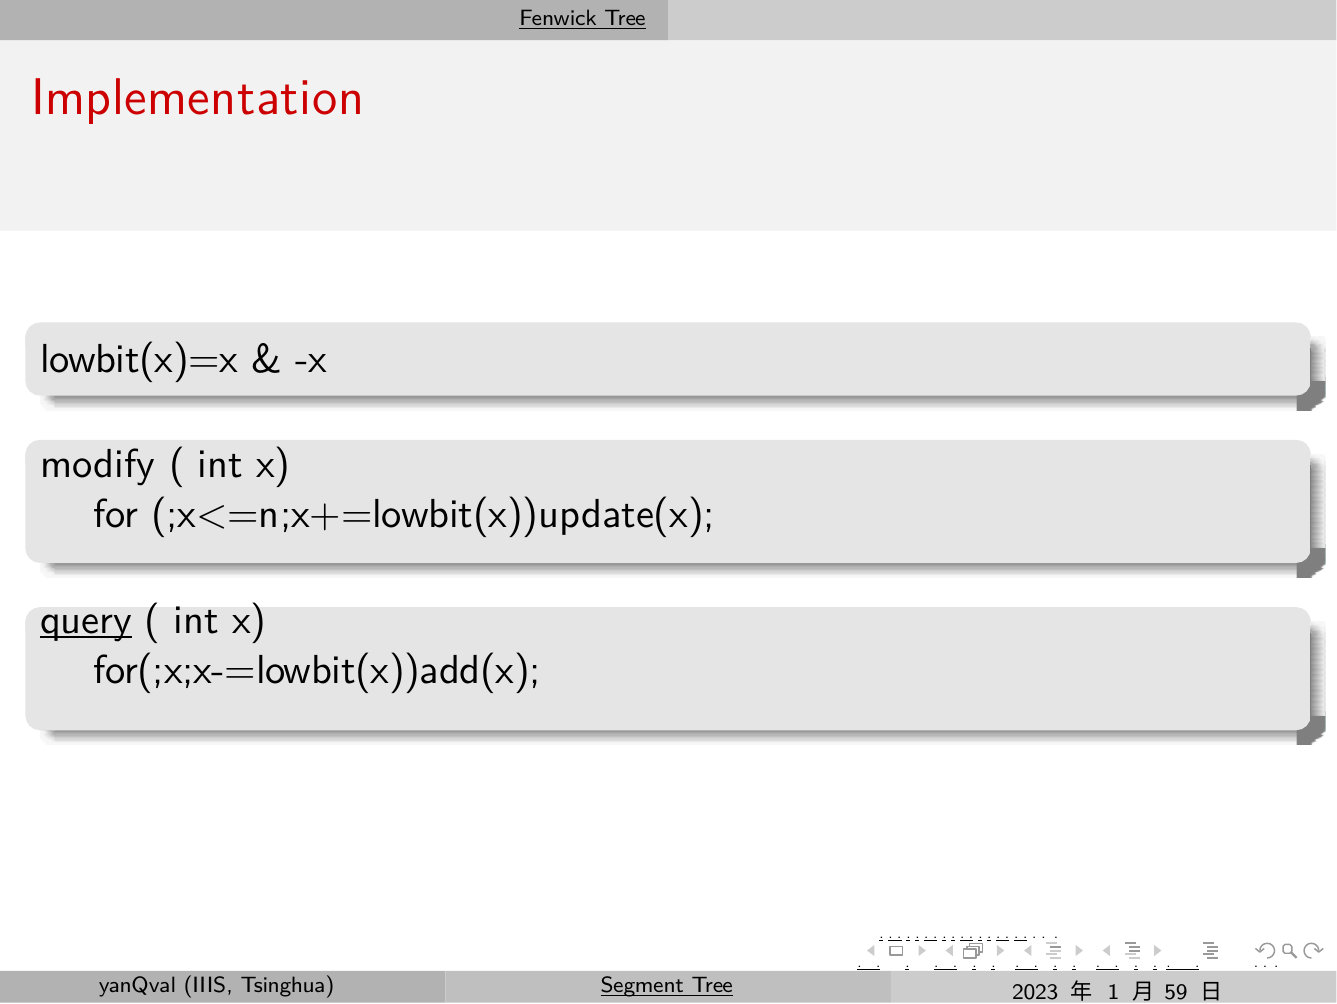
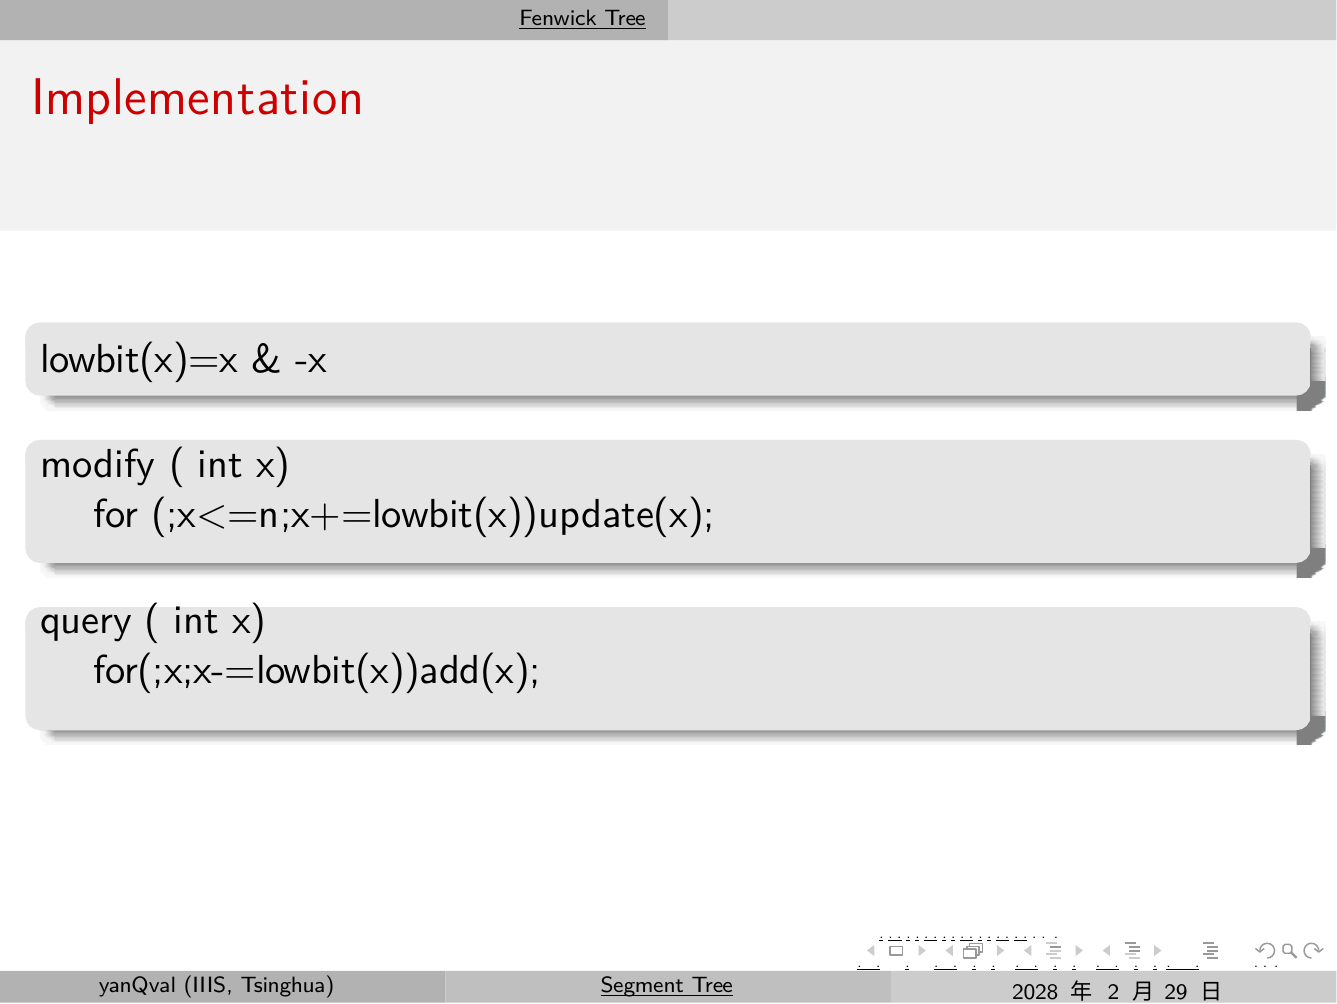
query underline: present -> none (86, 620)
2023: 2023 -> 2028 (1035, 992)
1: 1 -> 2 (1114, 992)
59: 59 -> 29 (1176, 992)
